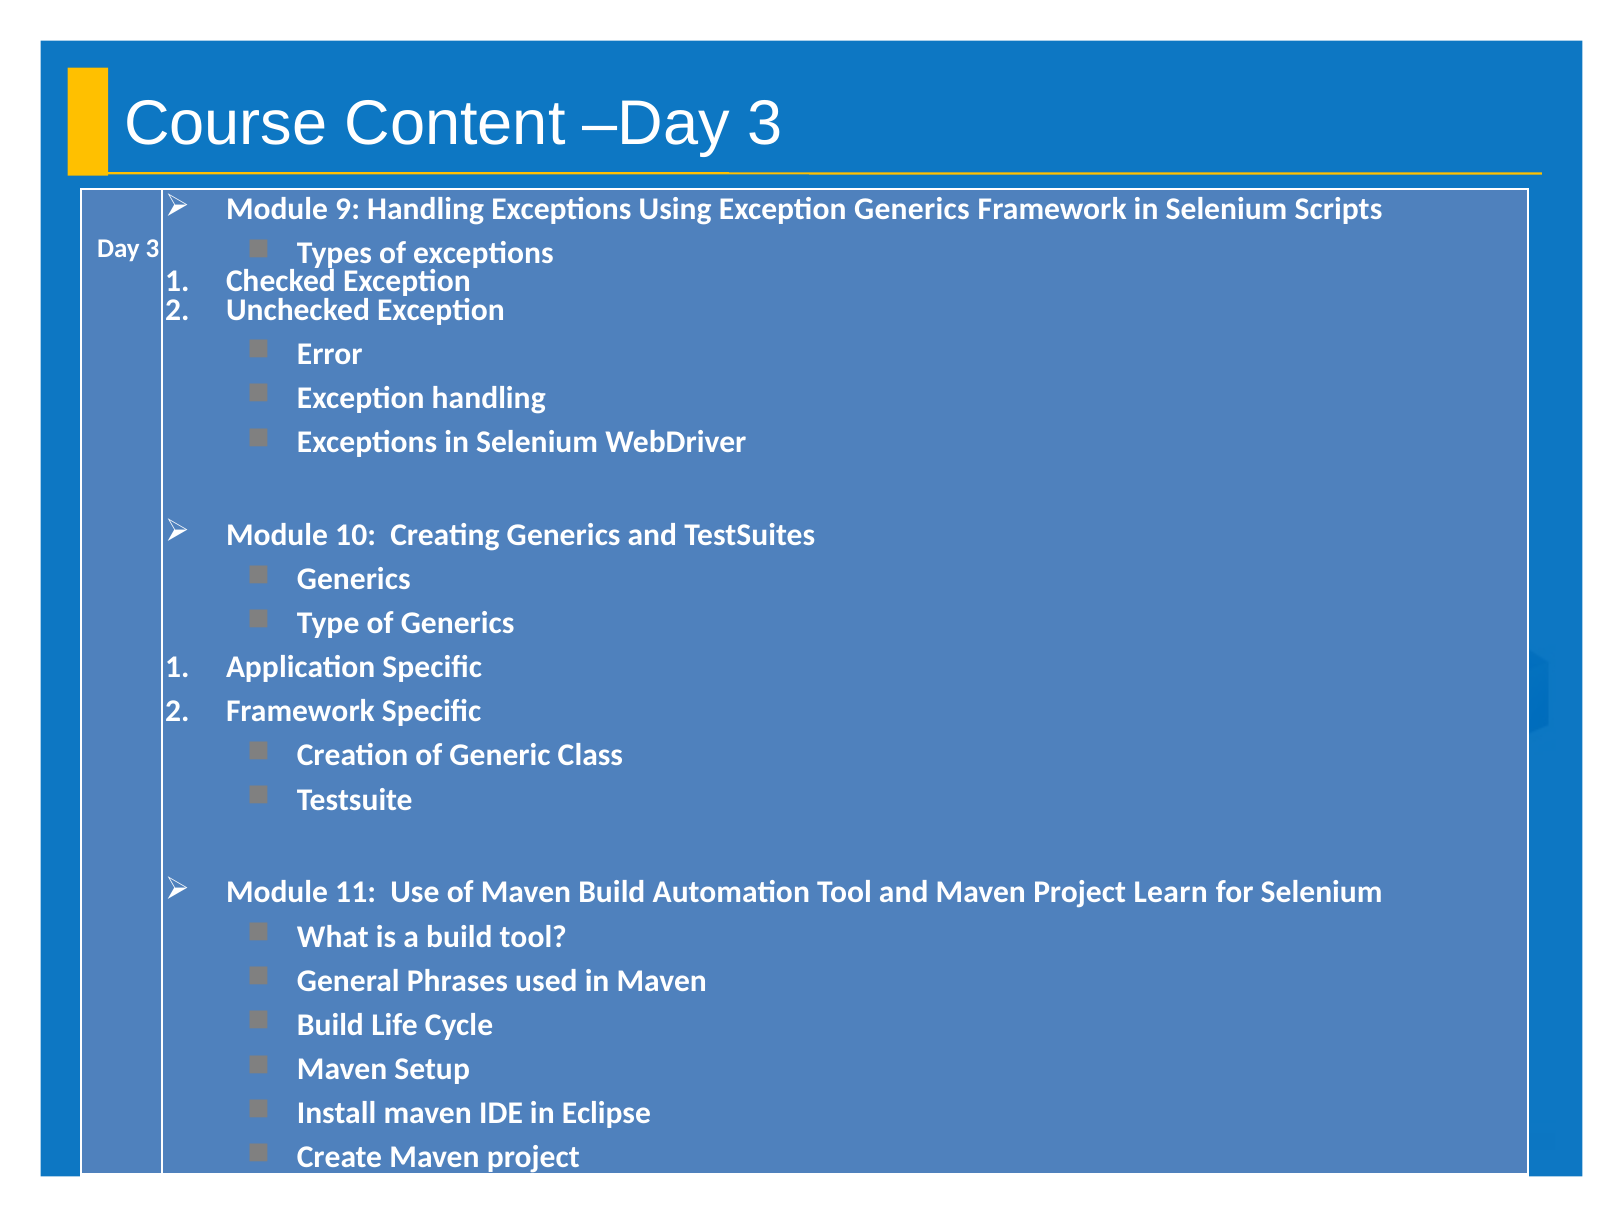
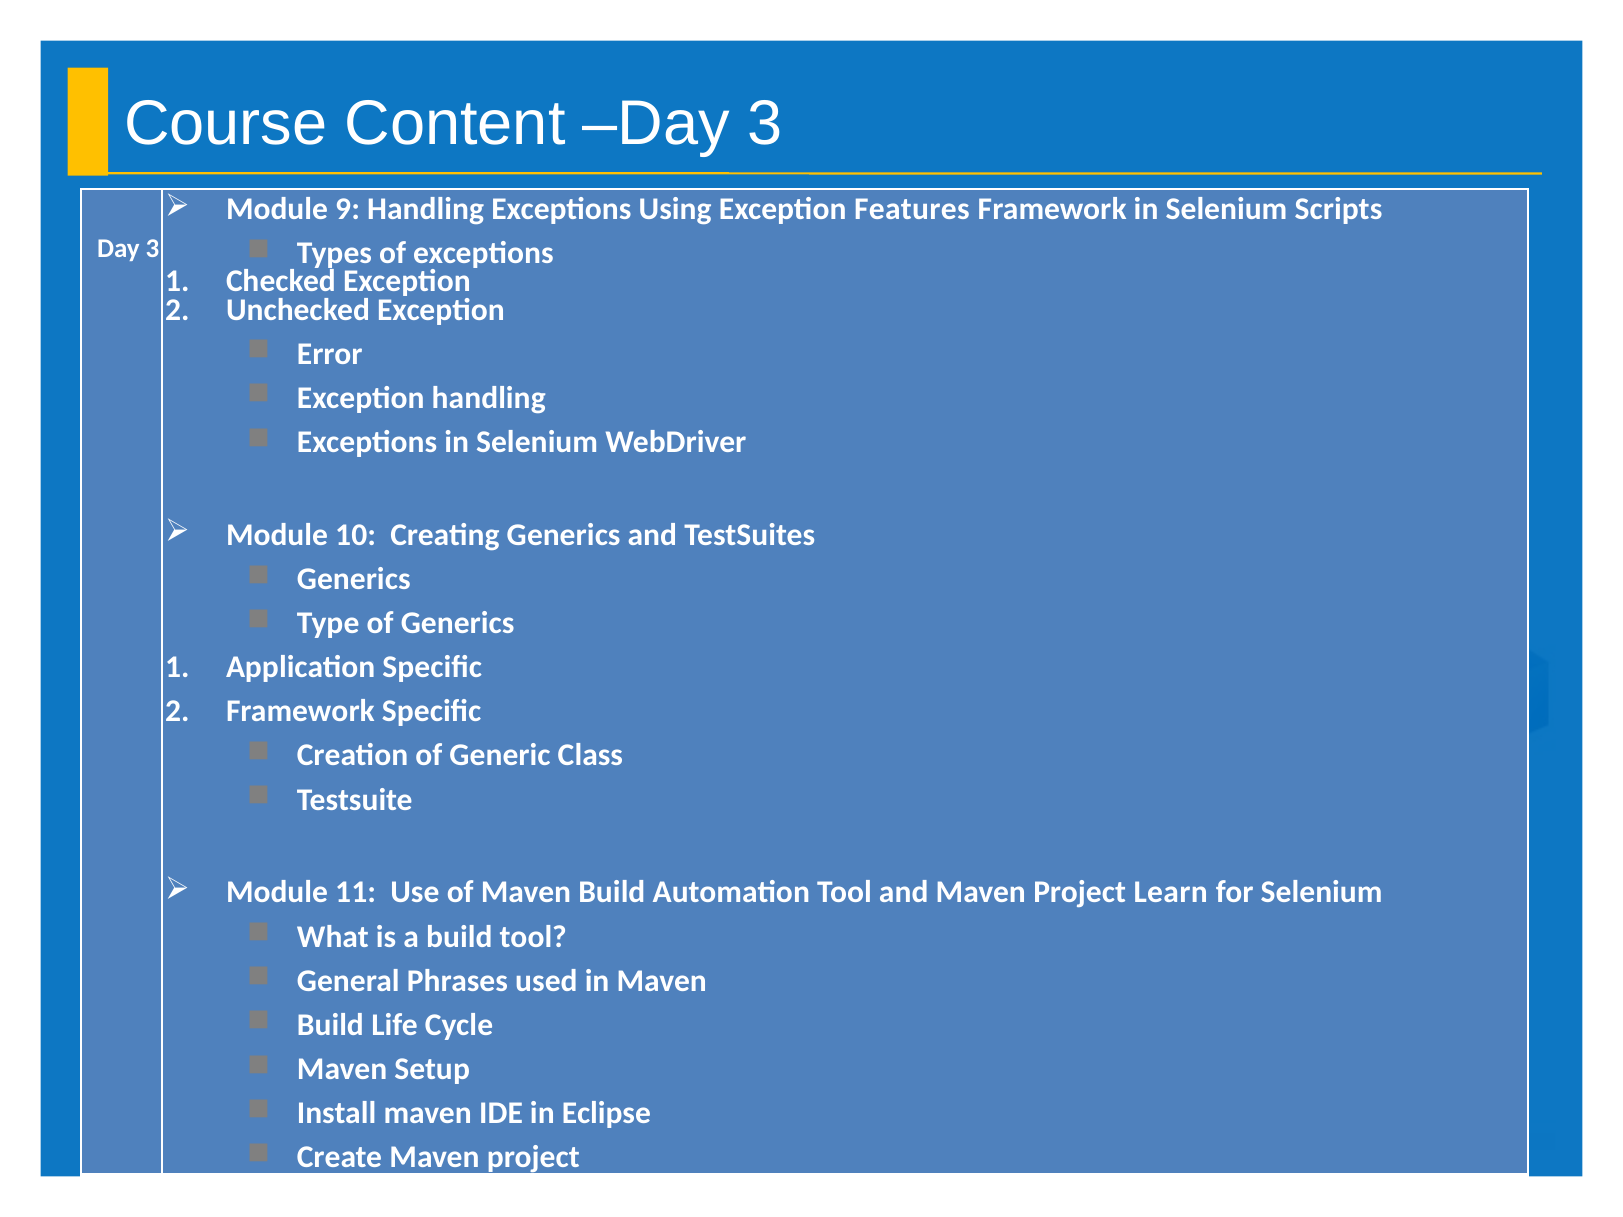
Exception Generics: Generics -> Features (912, 209)
